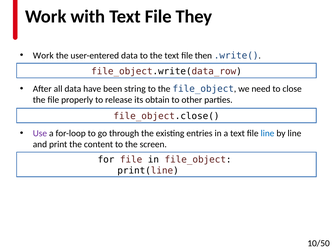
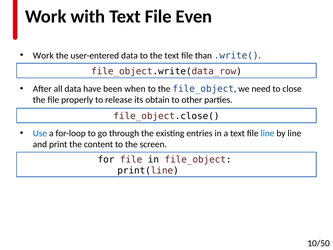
They: They -> Even (194, 17)
then: then -> than (203, 55)
string: string -> when (135, 89)
Use colour: purple -> blue (40, 133)
